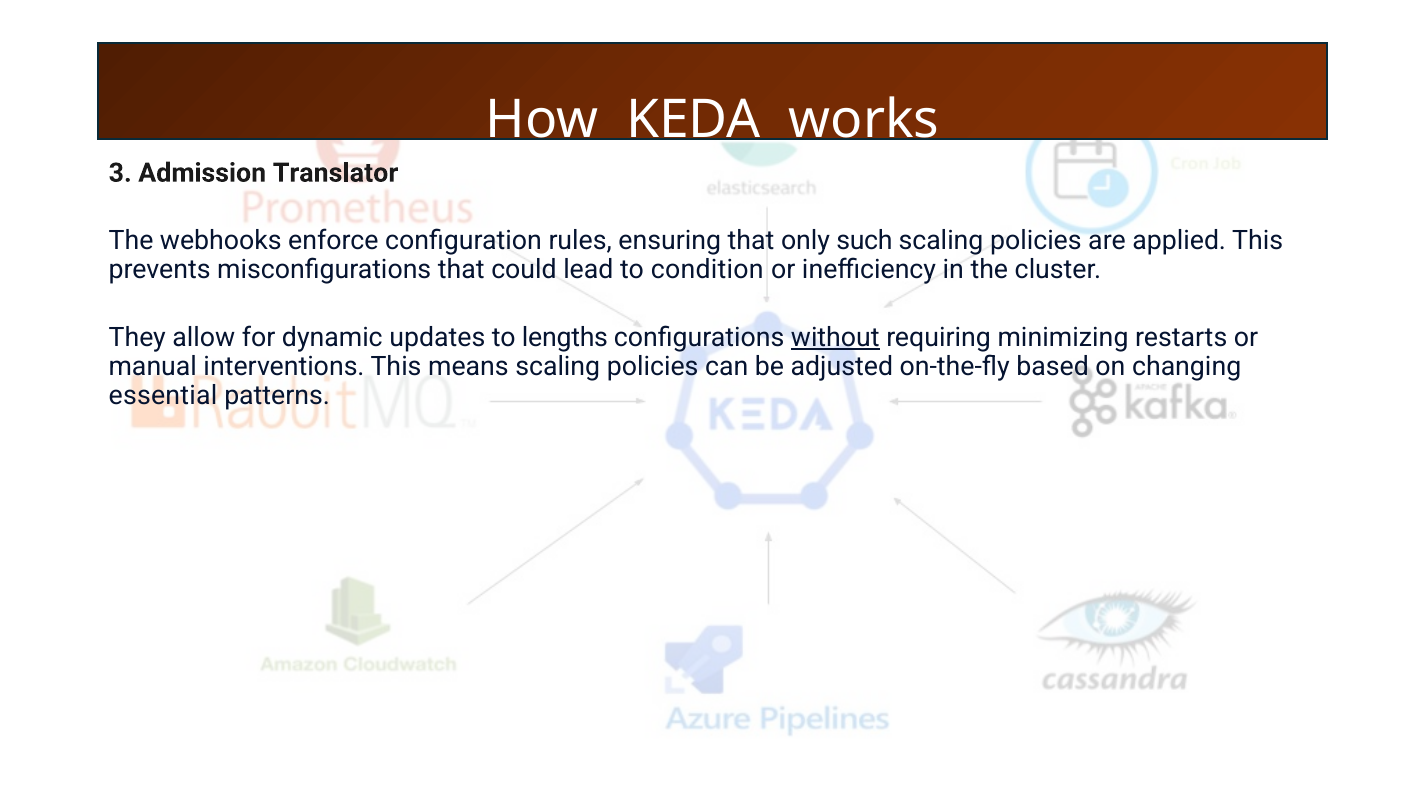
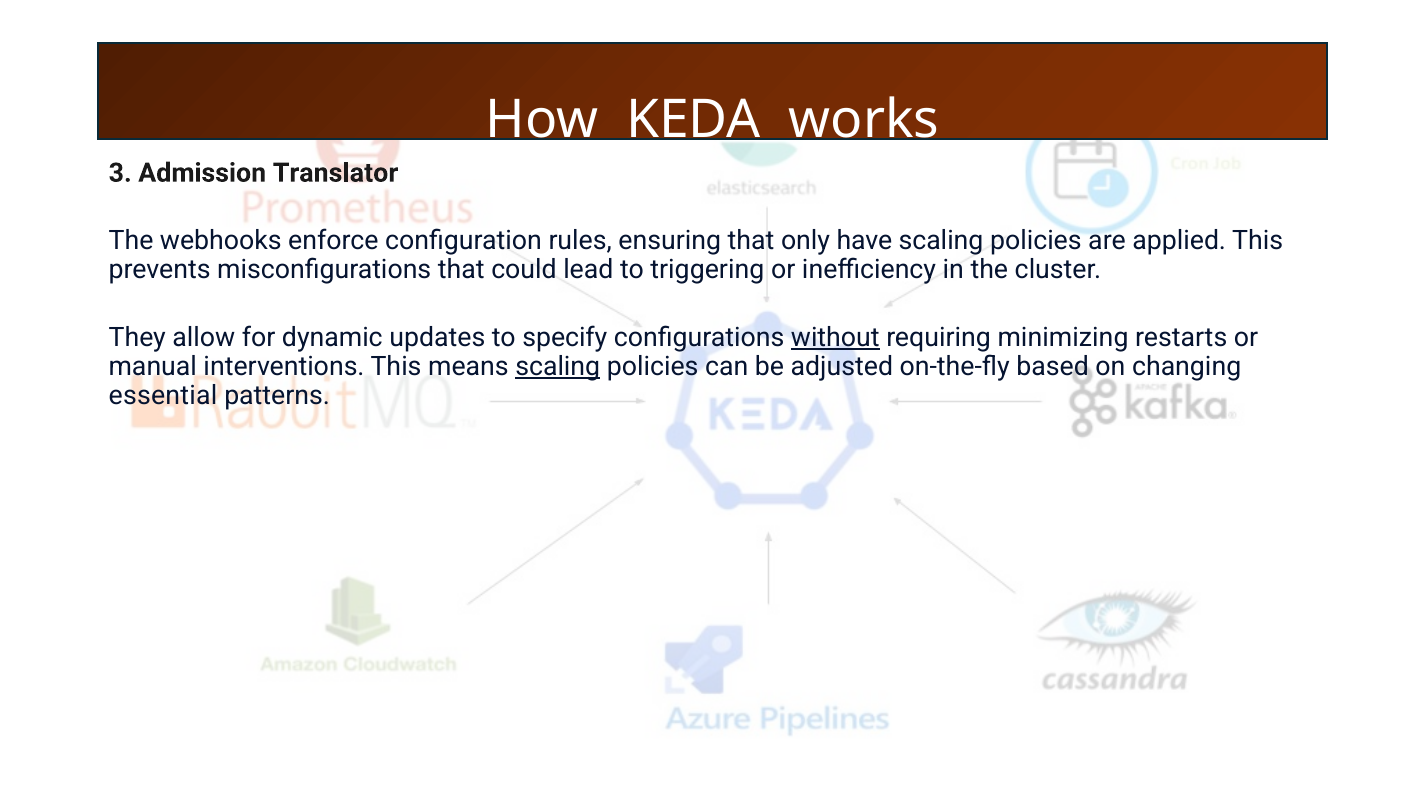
such: such -> have (864, 241)
condition: condition -> triggering (707, 269)
lengths: lengths -> specify (565, 337)
scaling underline: none -> present (558, 366)
